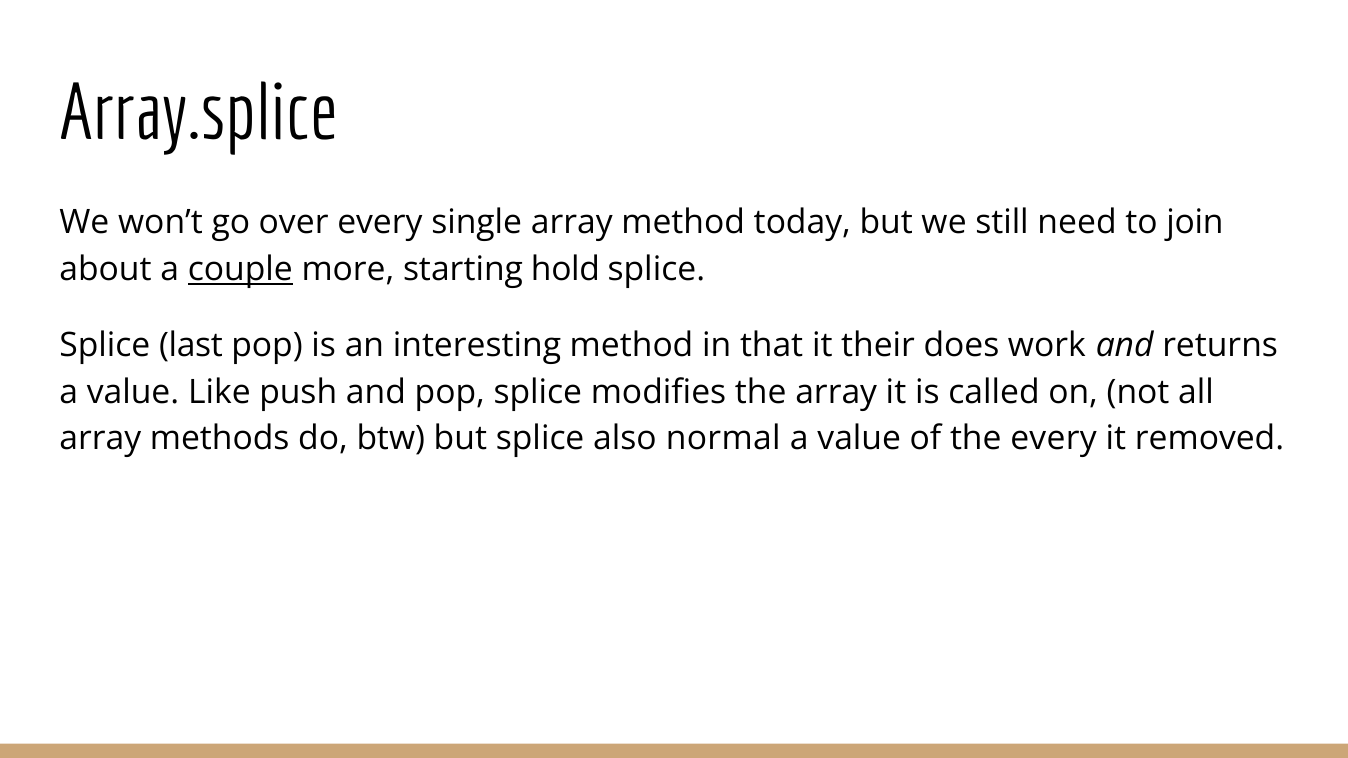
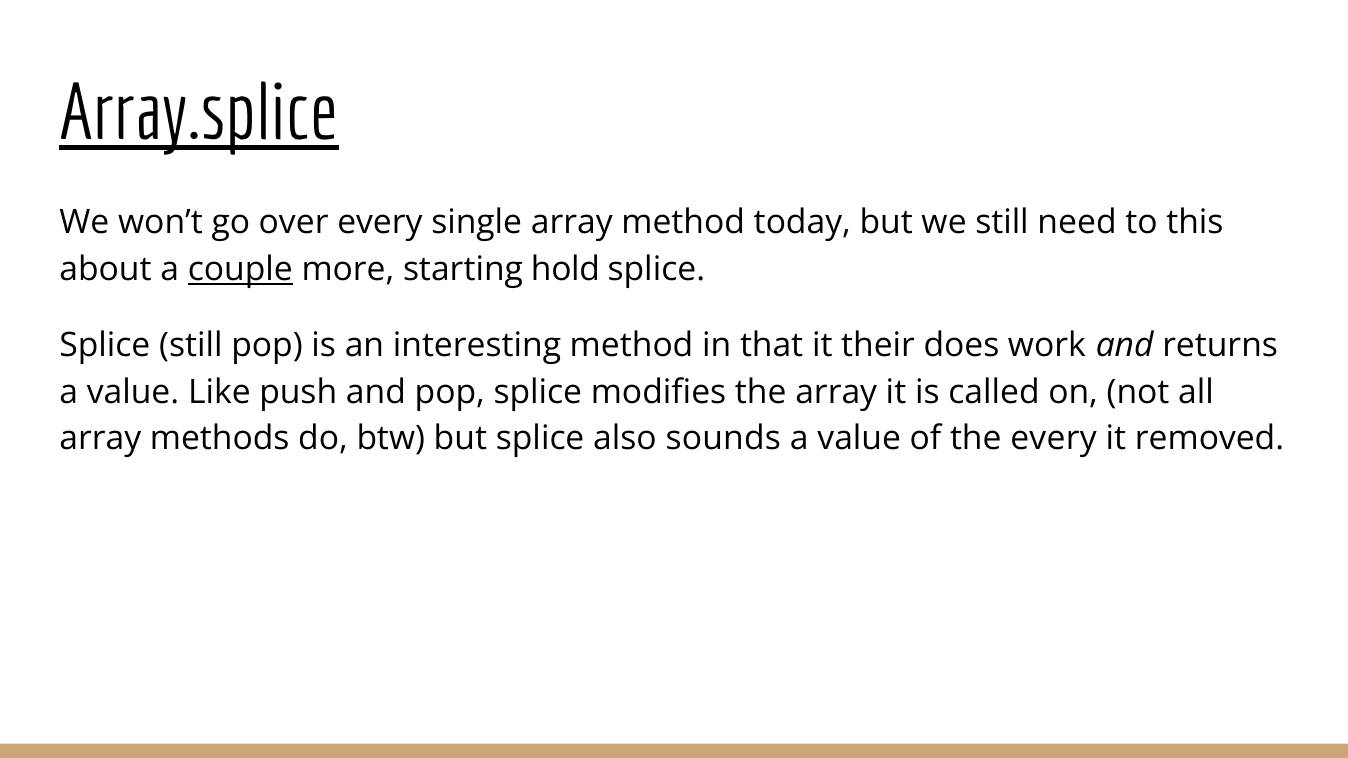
Array.splice underline: none -> present (199, 114)
join: join -> this (1195, 223)
Splice last: last -> still (191, 346)
normal: normal -> sounds (723, 439)
